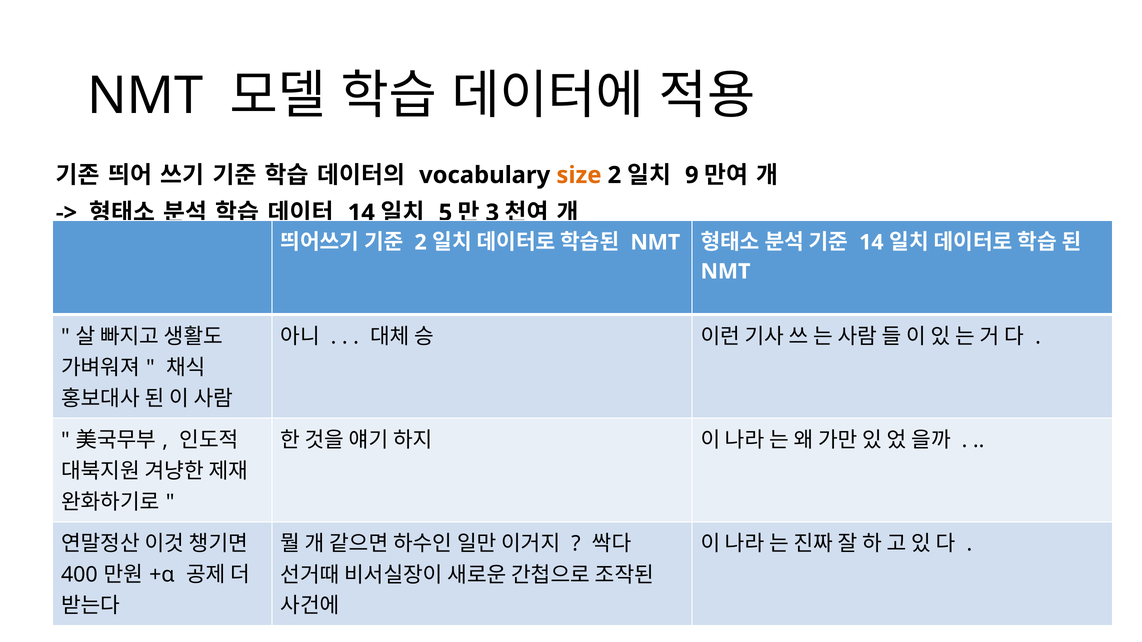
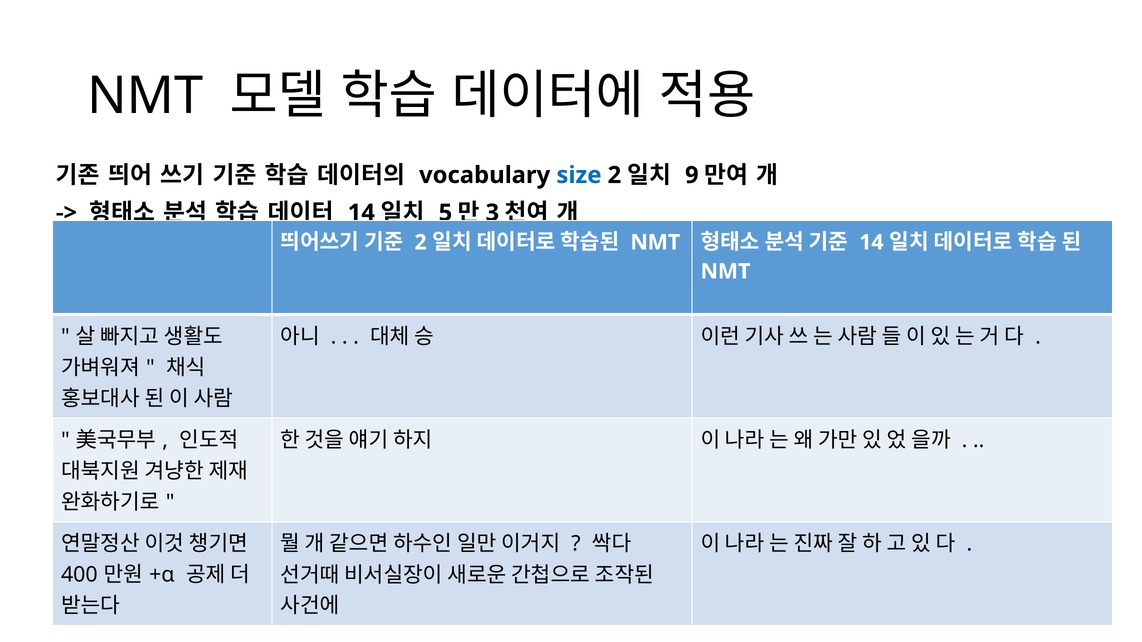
size colour: orange -> blue (579, 175)
